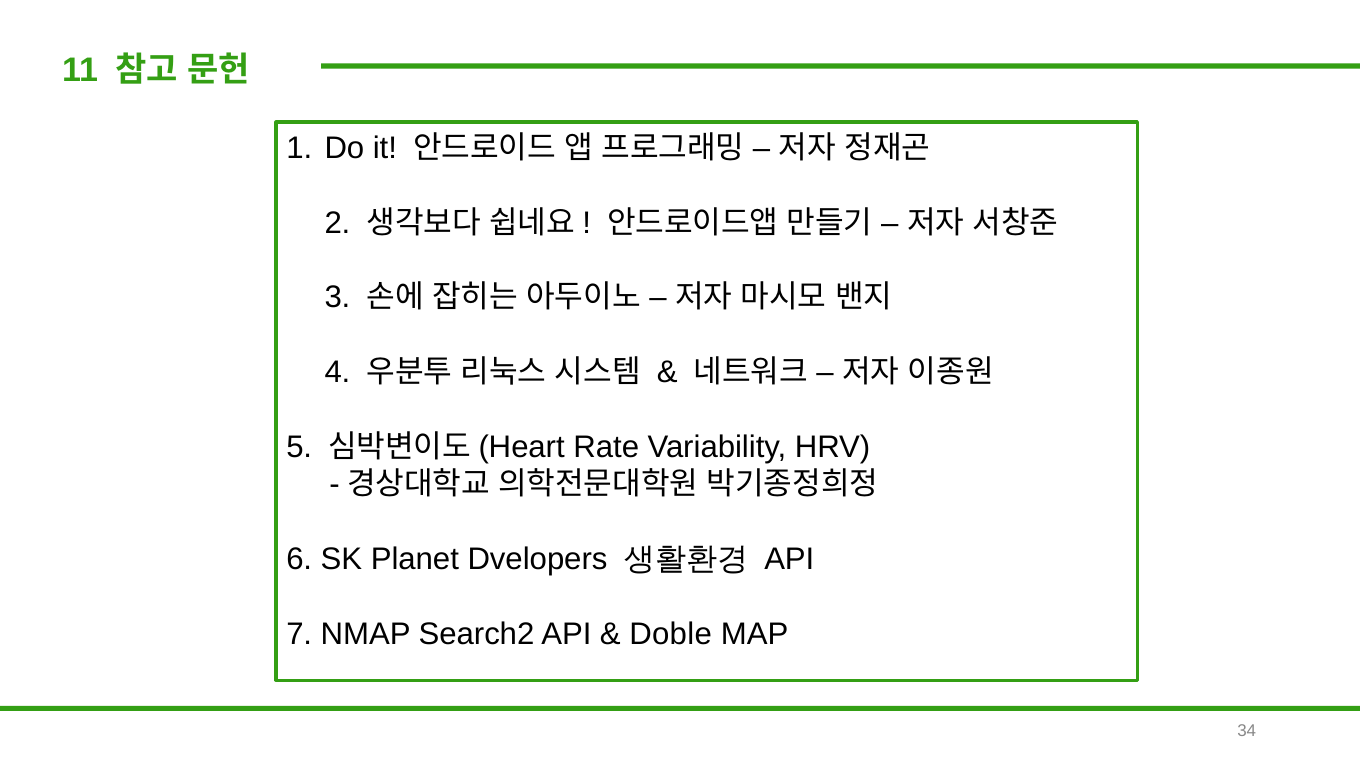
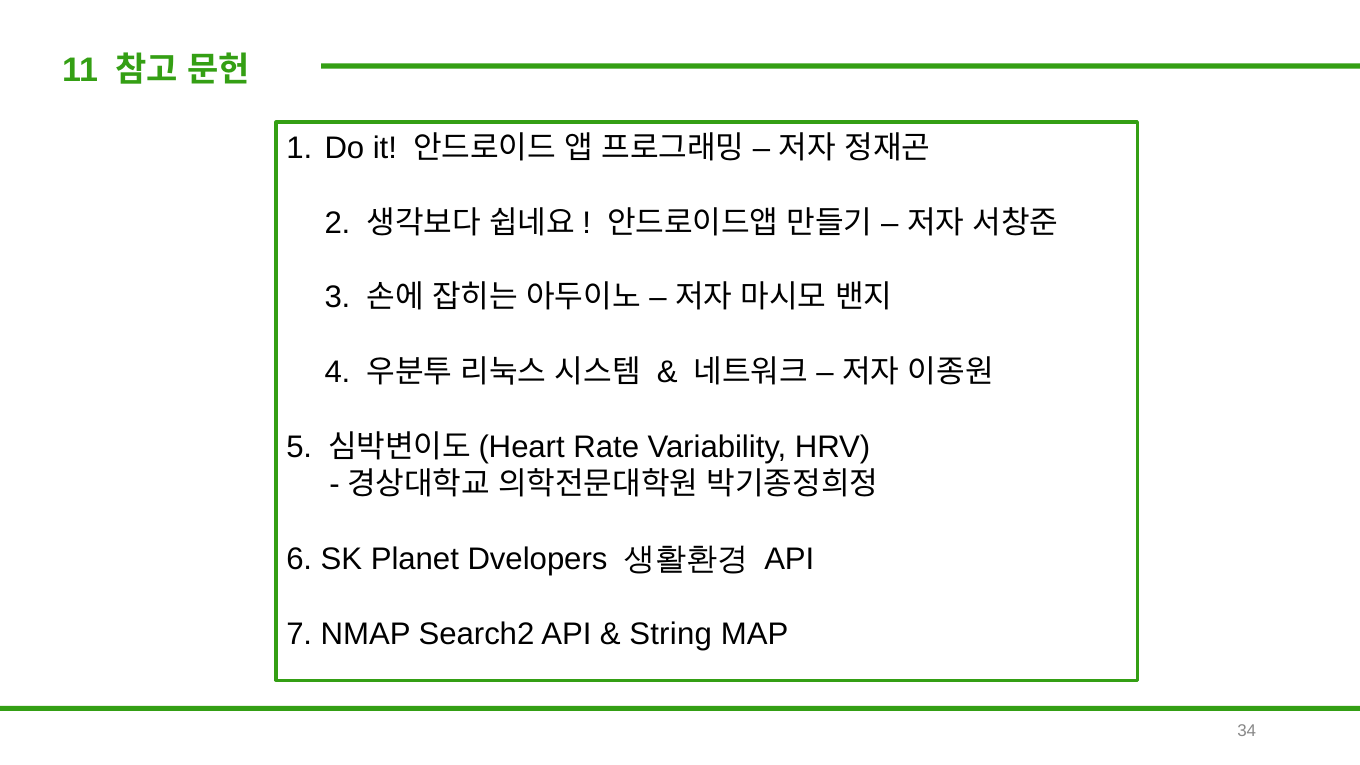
Doble: Doble -> String (671, 634)
